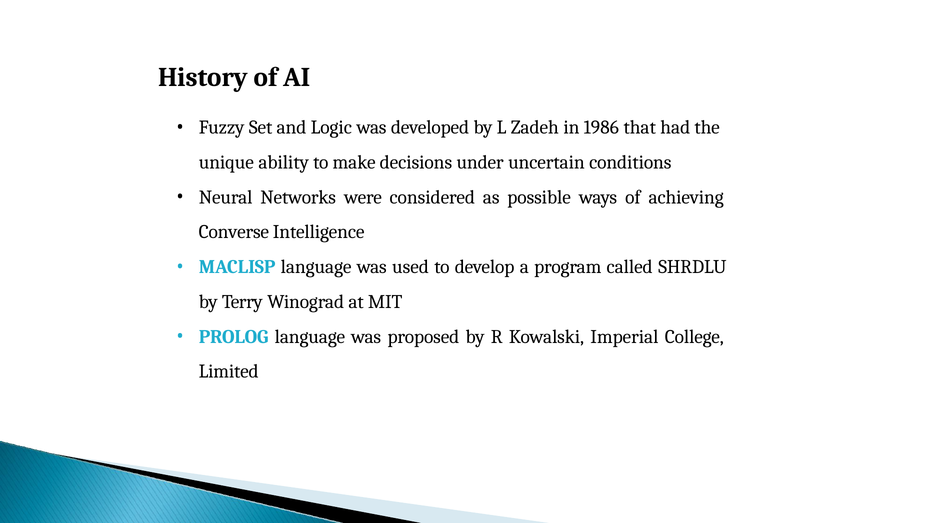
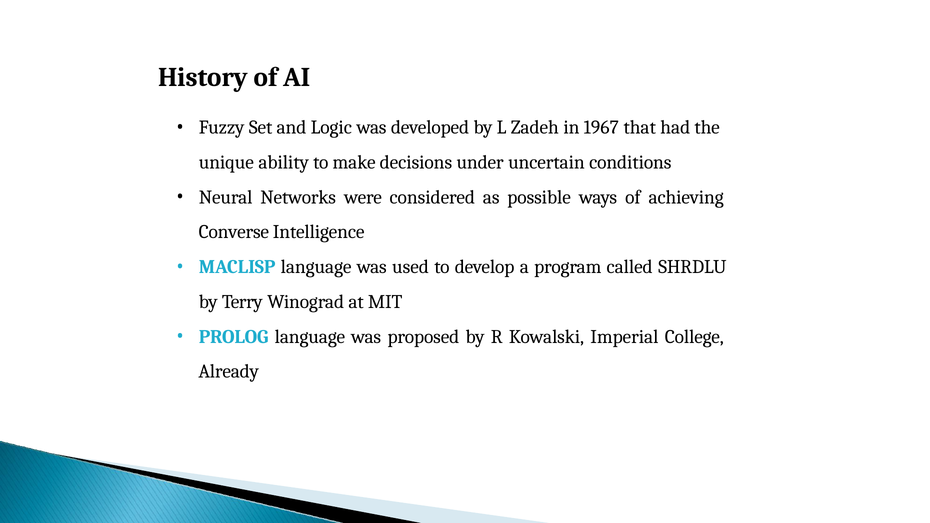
1986: 1986 -> 1967 (601, 127)
Limited: Limited -> Already (229, 372)
